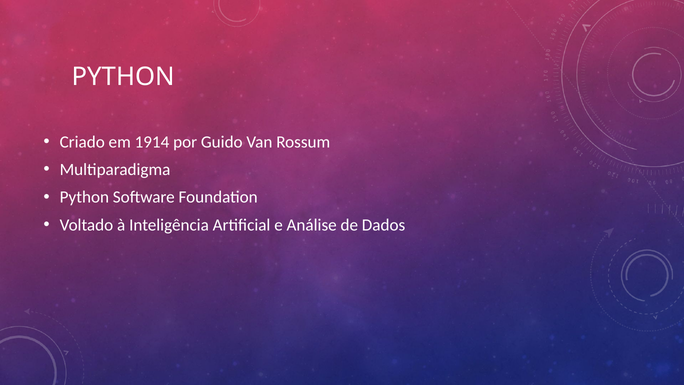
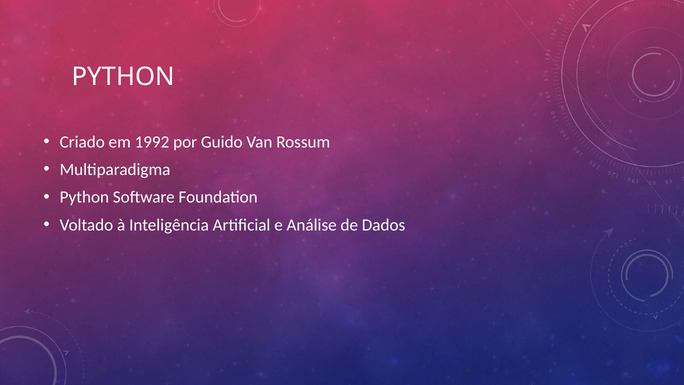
1914: 1914 -> 1992 (152, 142)
